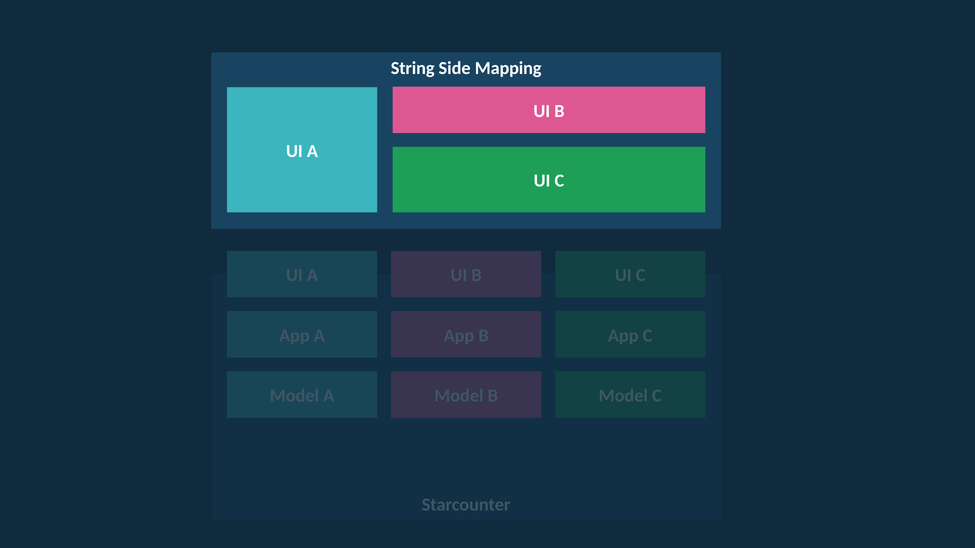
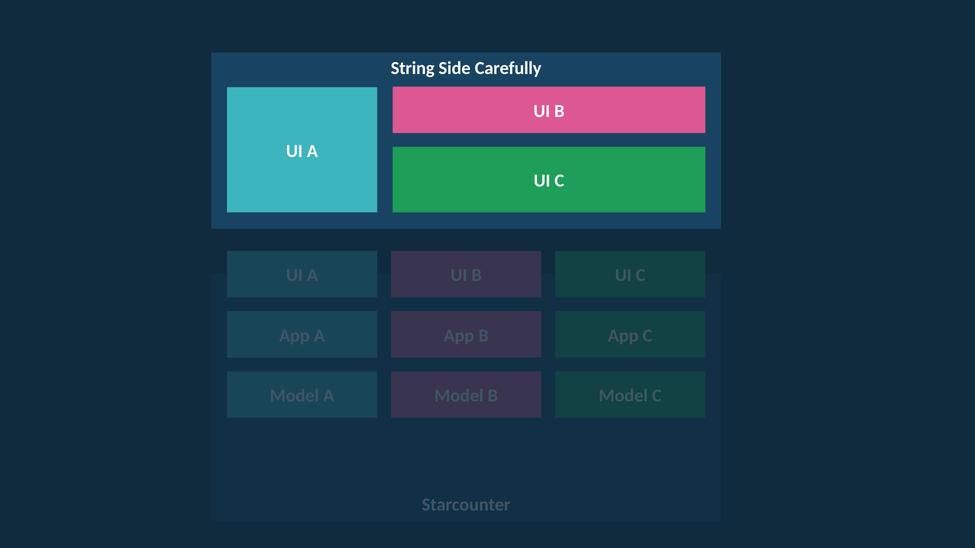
Mapping: Mapping -> Carefully (508, 68)
